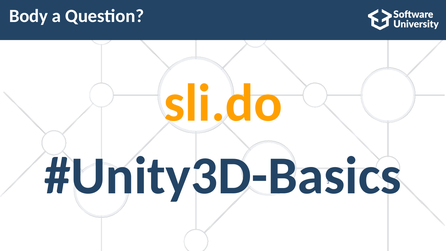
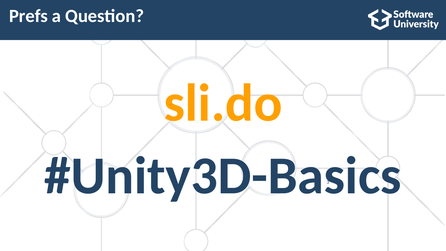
Body: Body -> Prefs (29, 16)
